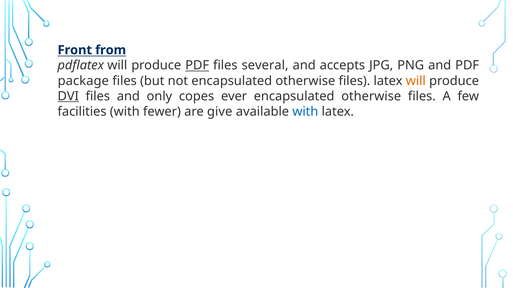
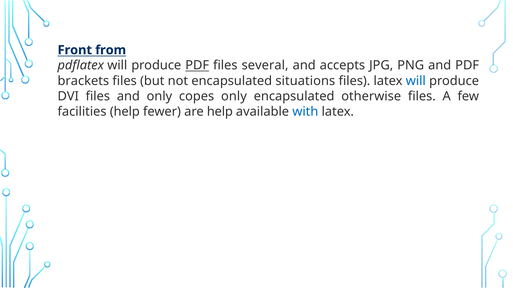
package: package -> brackets (83, 81)
not encapsulated otherwise: otherwise -> situations (305, 81)
will colour: orange -> blue (416, 81)
DVI underline: present -> none (68, 96)
copes ever: ever -> only (234, 96)
facilities with: with -> help (125, 112)
are give: give -> help (220, 112)
